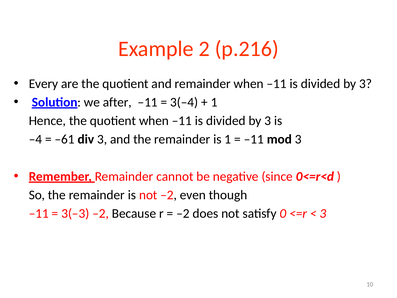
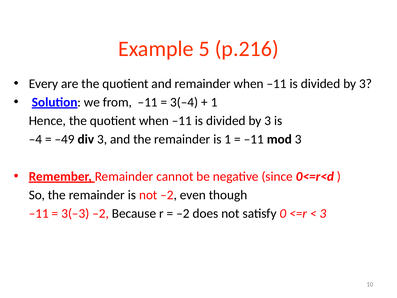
2: 2 -> 5 (204, 49)
after: after -> from (117, 102)
–61: –61 -> –49 (65, 139)
